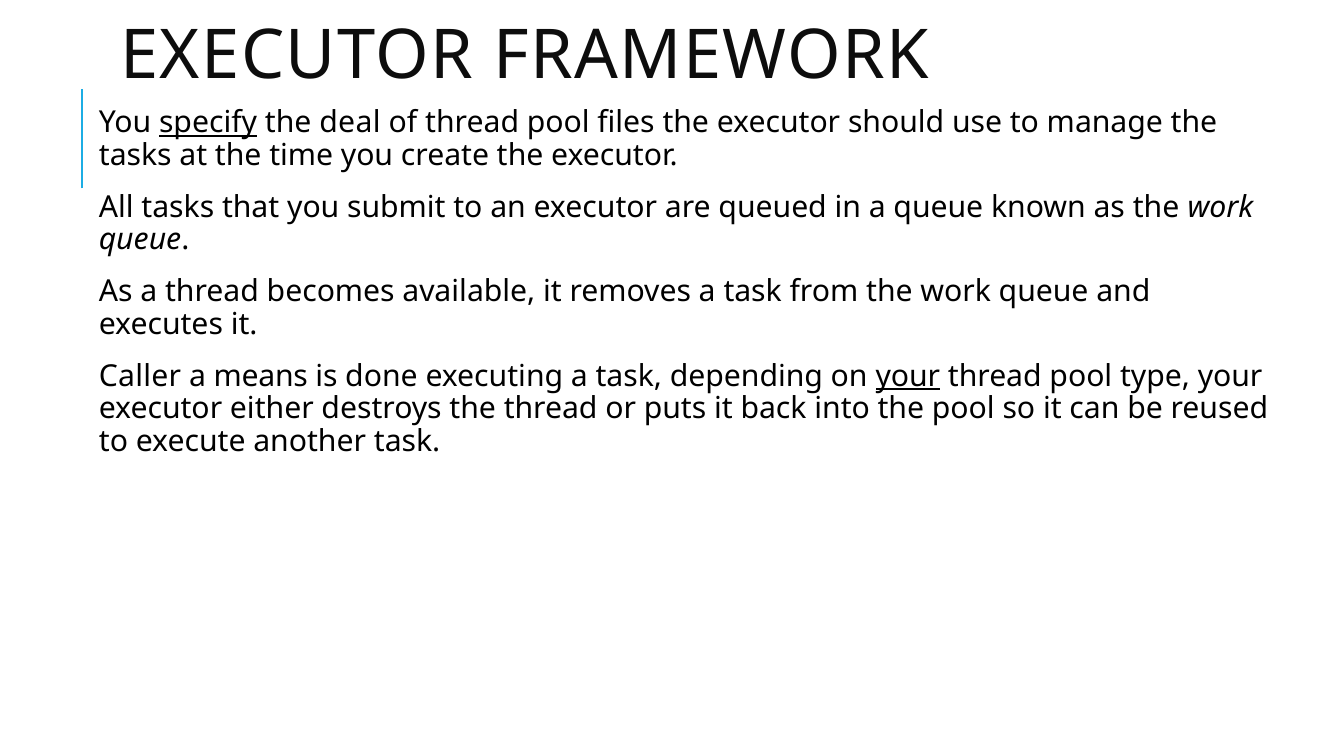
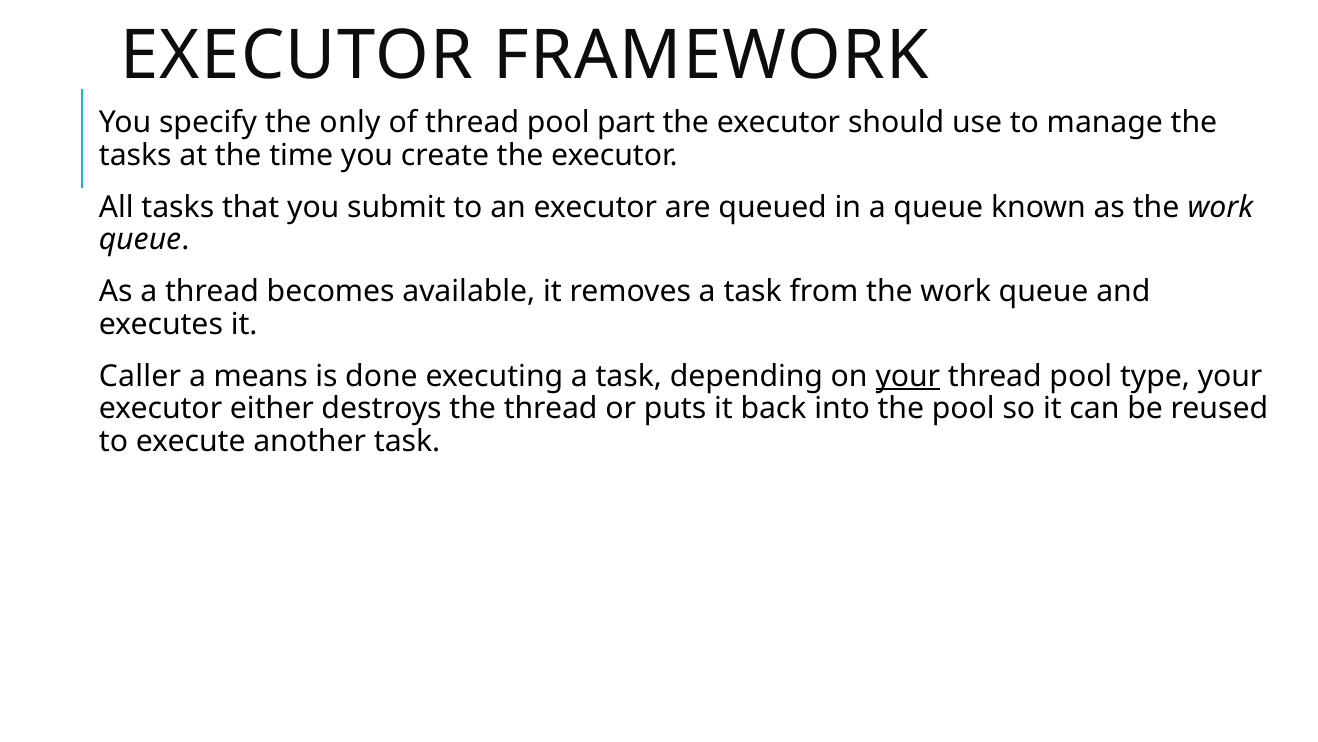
specify underline: present -> none (208, 123)
deal: deal -> only (350, 123)
files: files -> part (626, 123)
